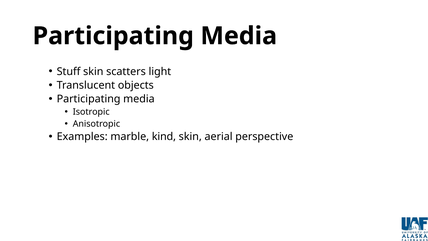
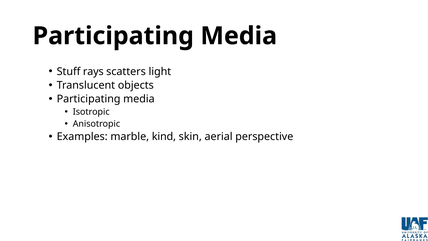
Stuff skin: skin -> rays (93, 71)
